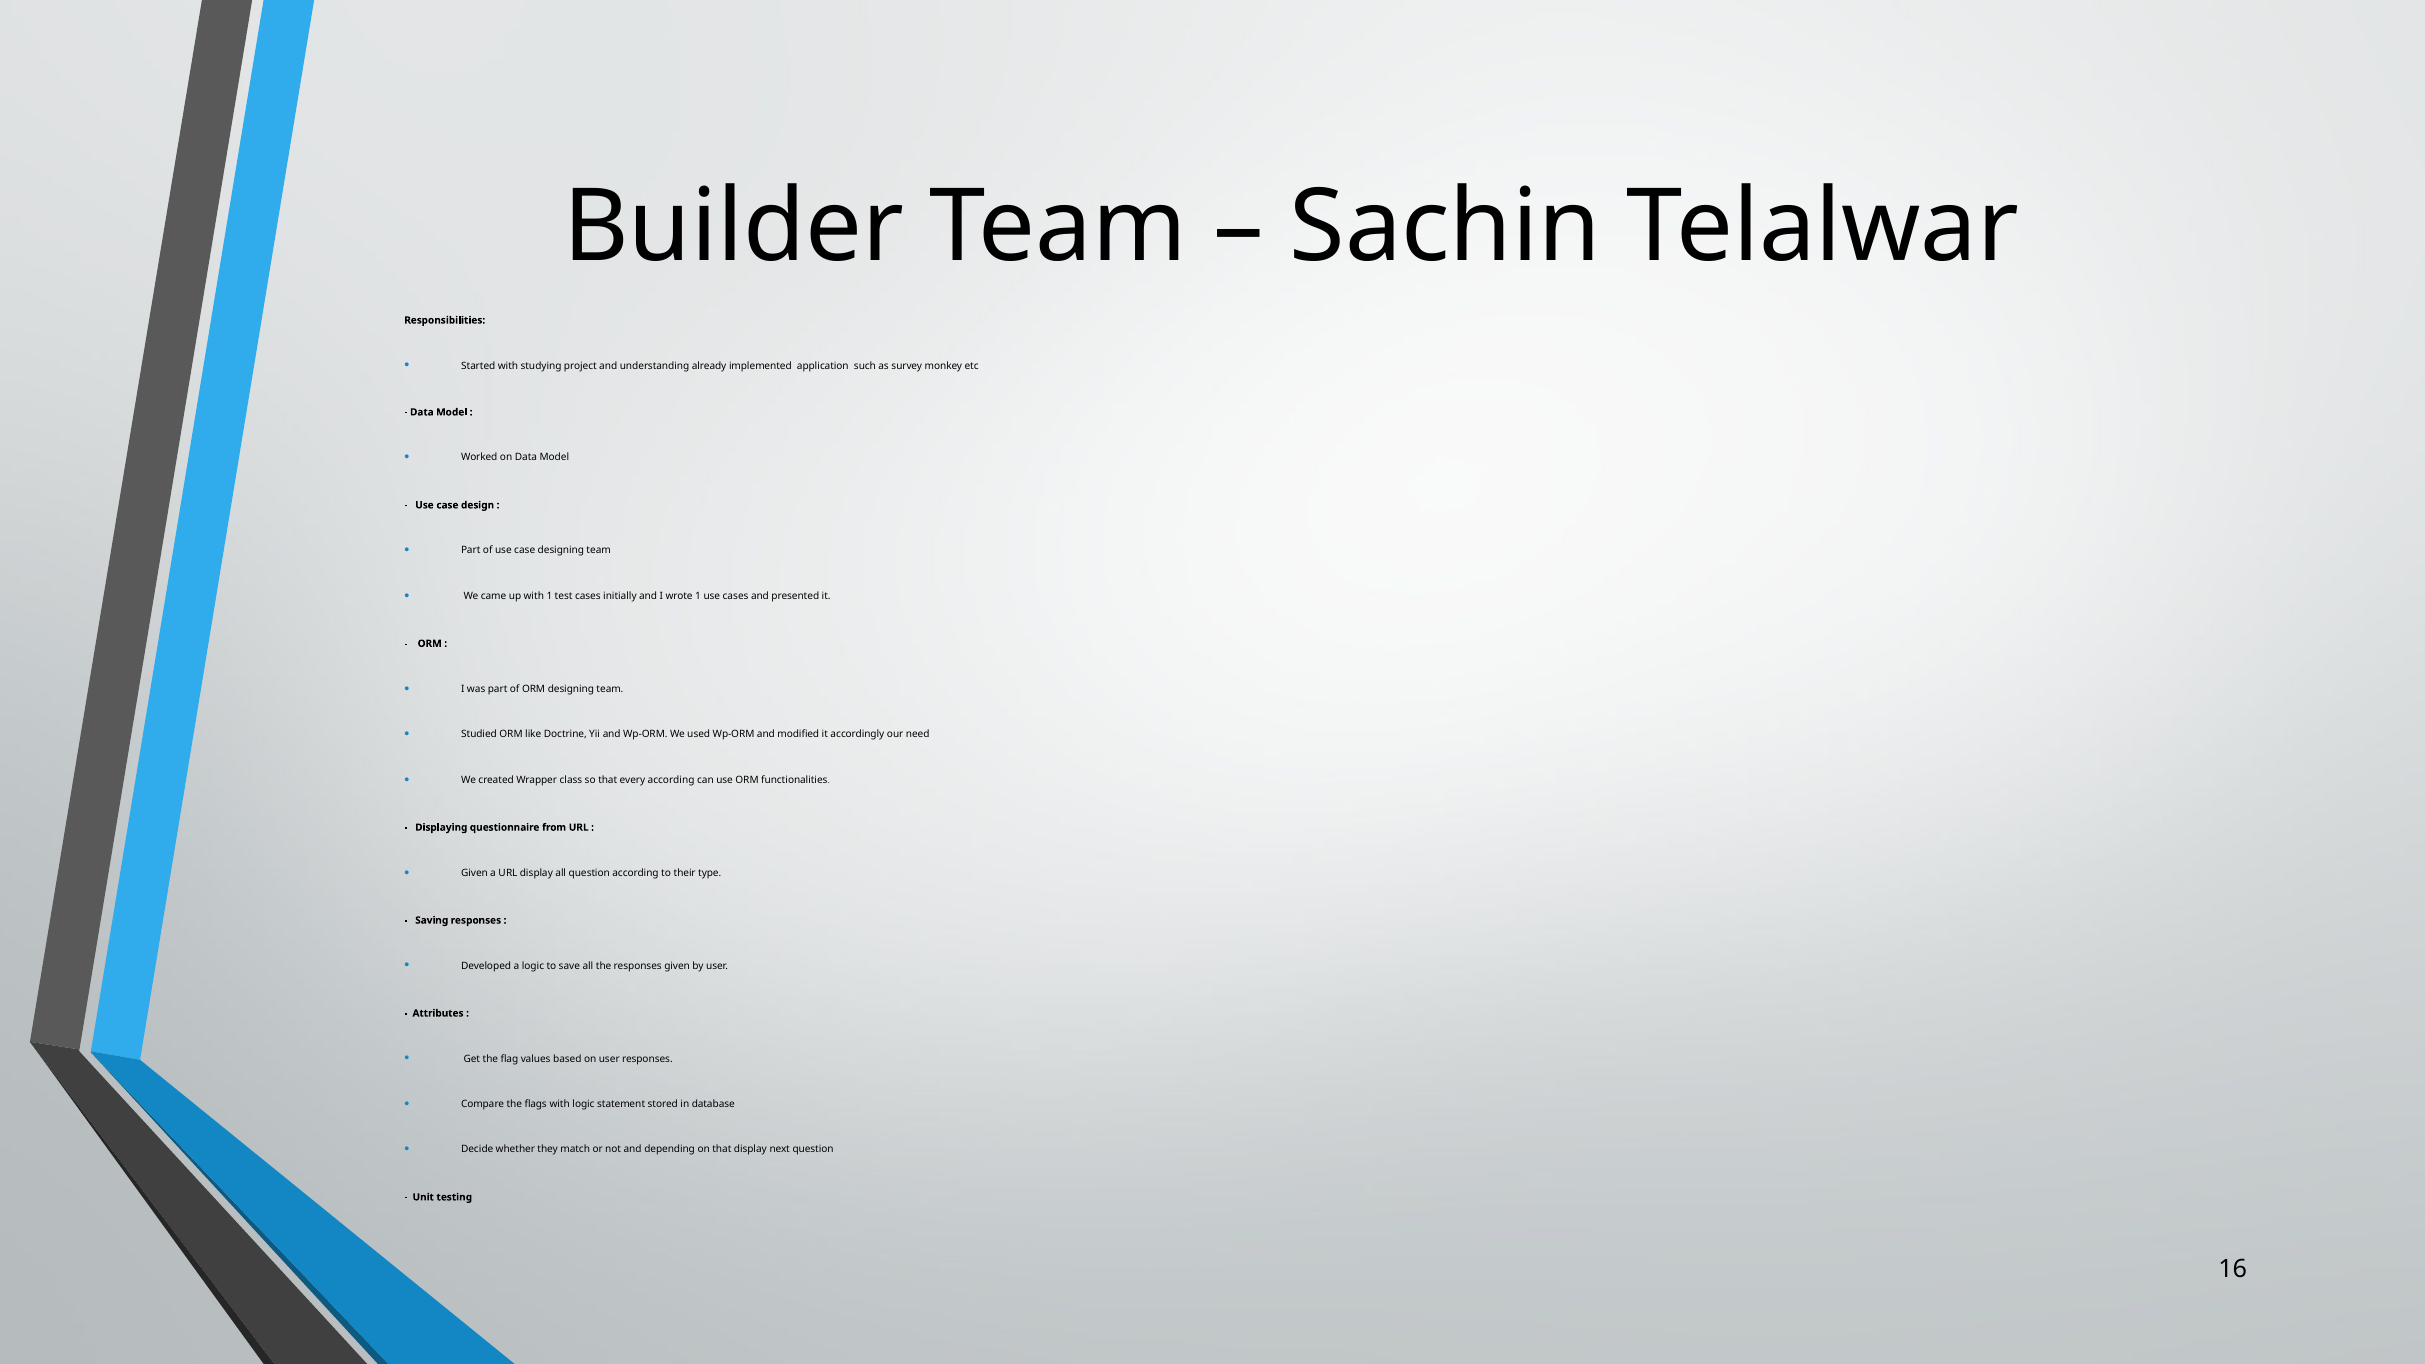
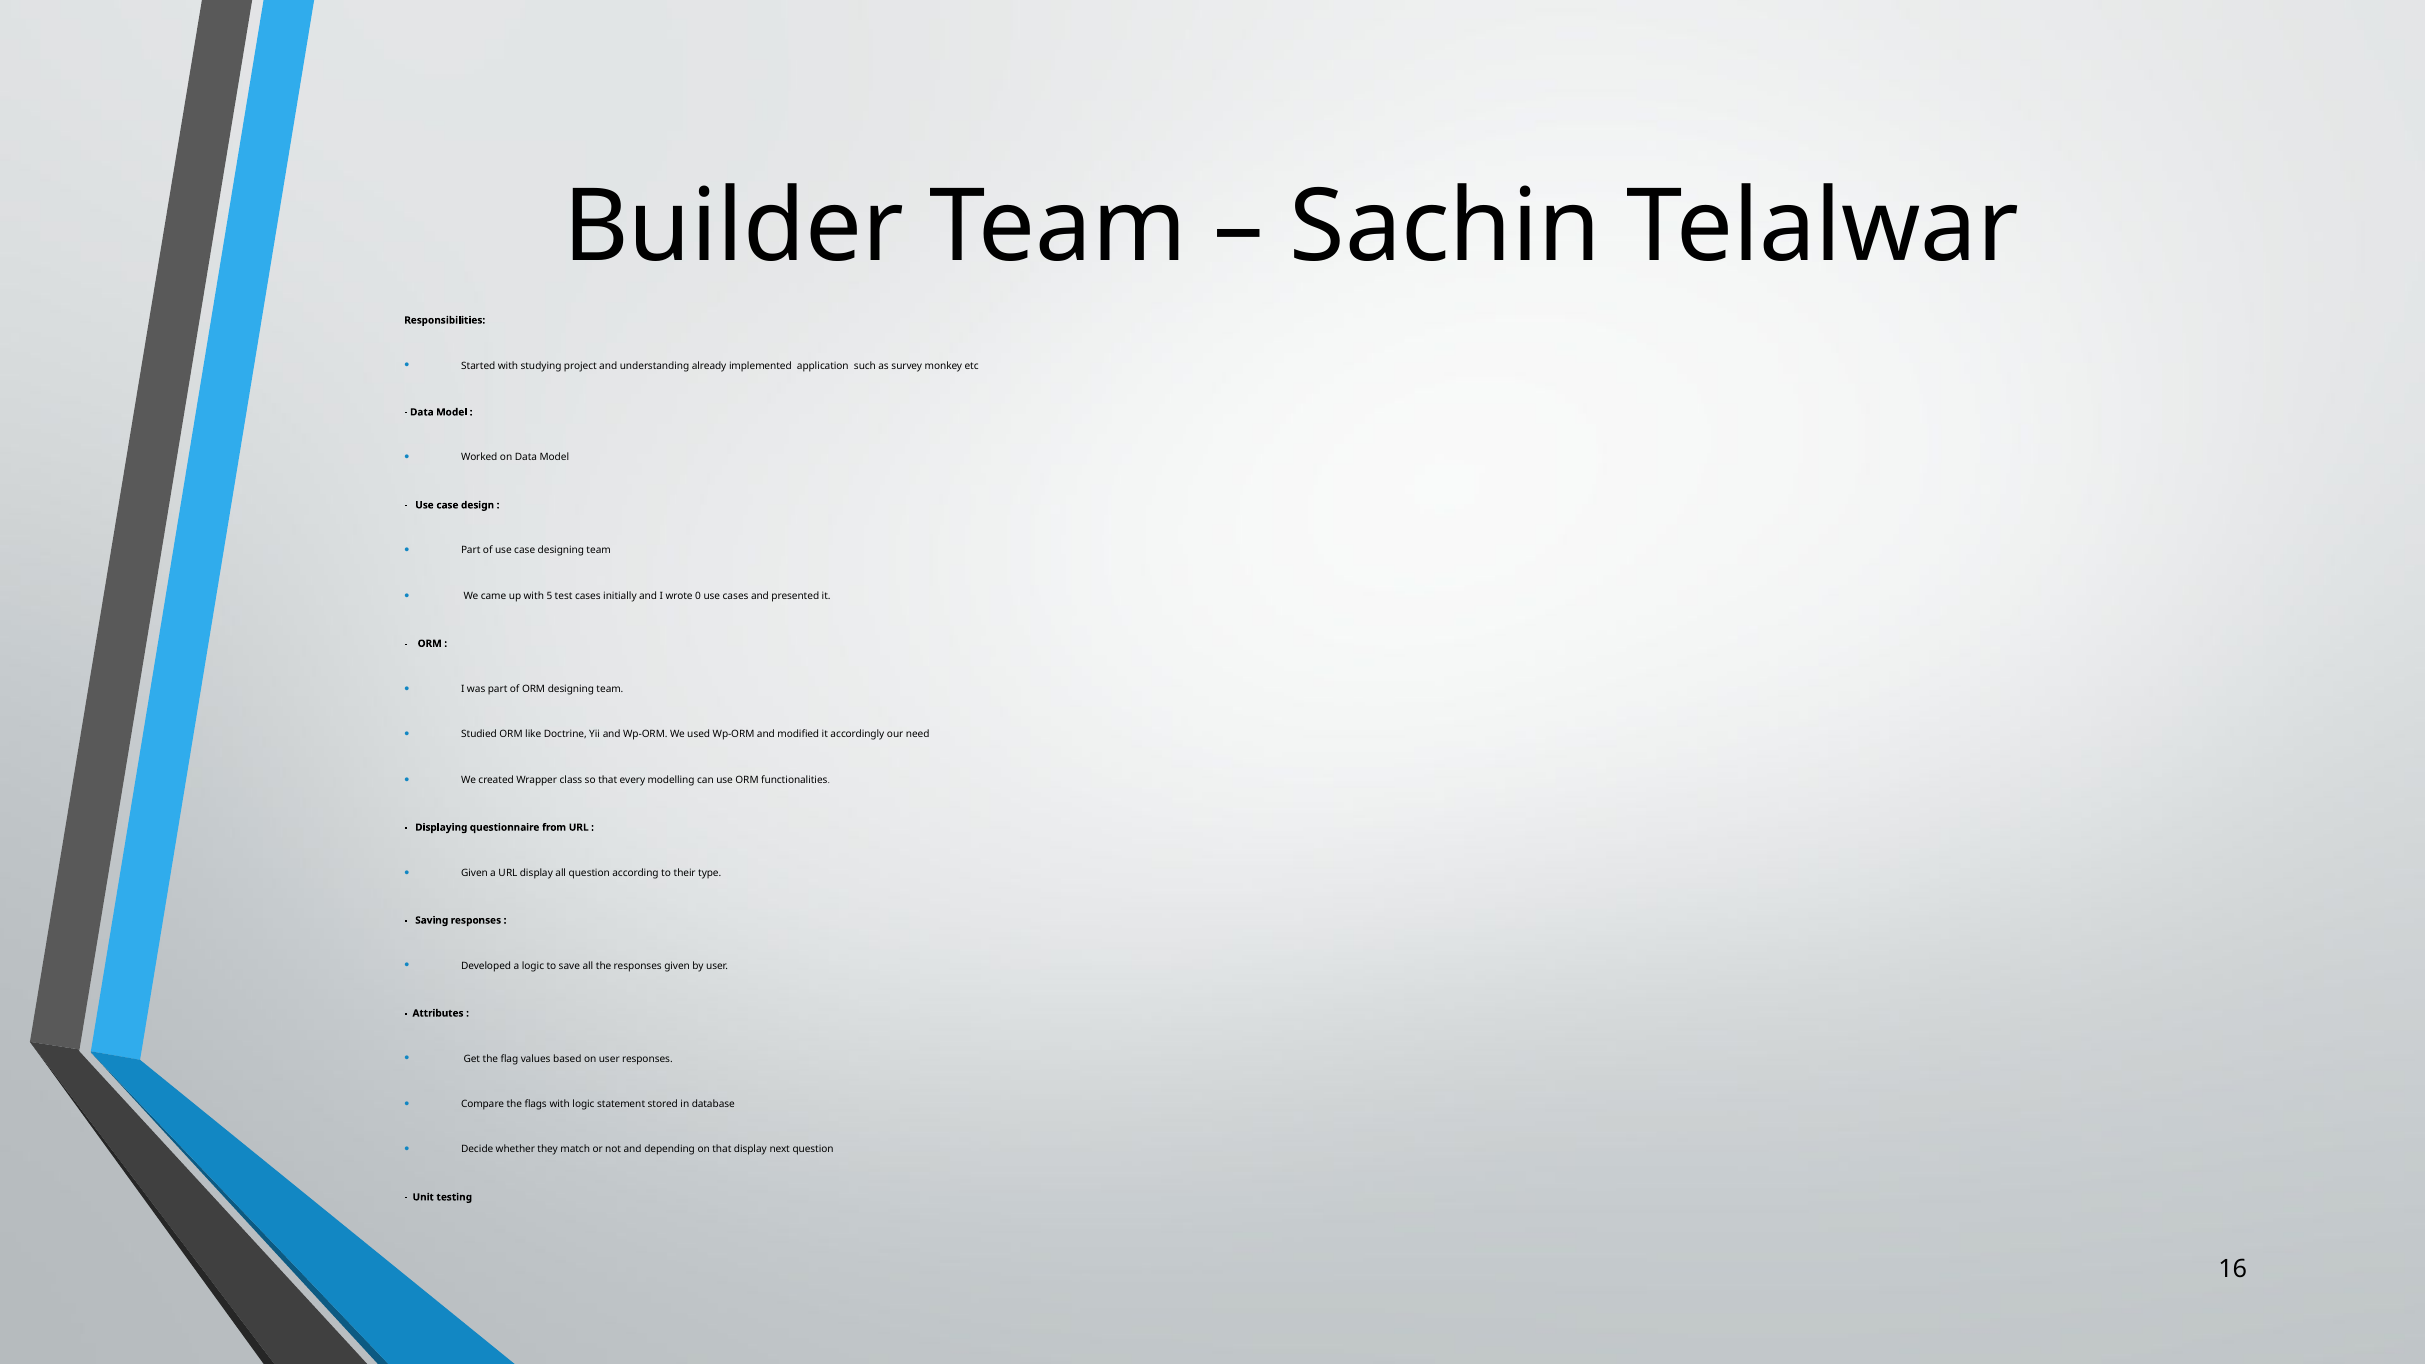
with 1: 1 -> 5 (549, 596)
wrote 1: 1 -> 0 (698, 596)
every according: according -> modelling (671, 780)
